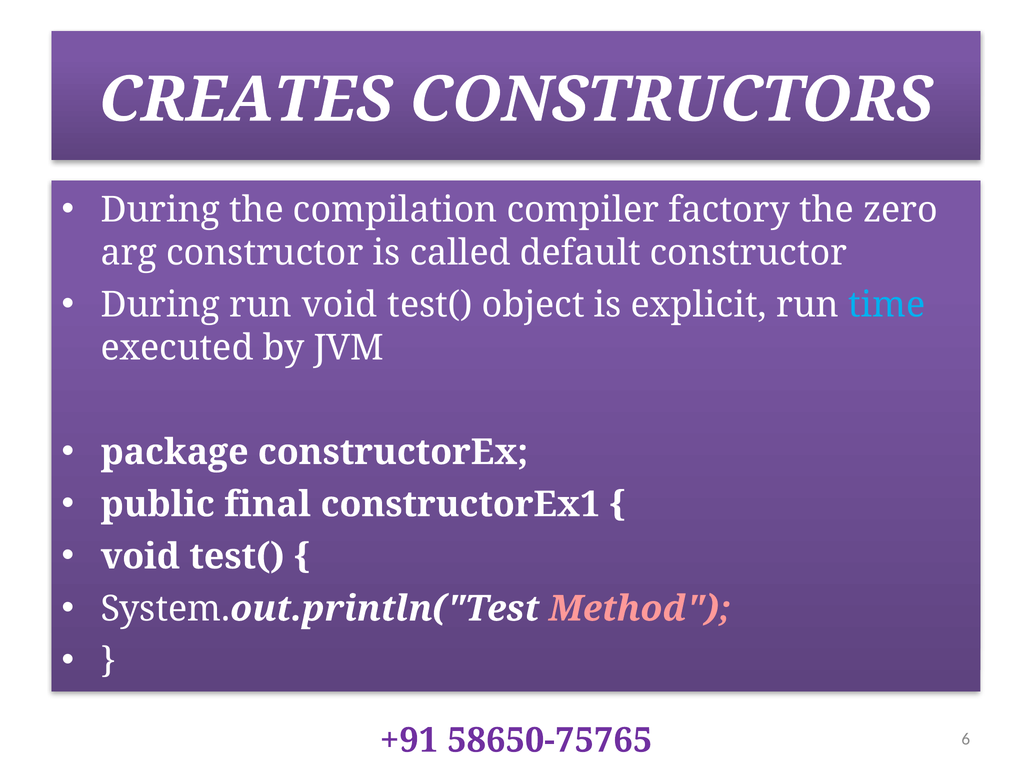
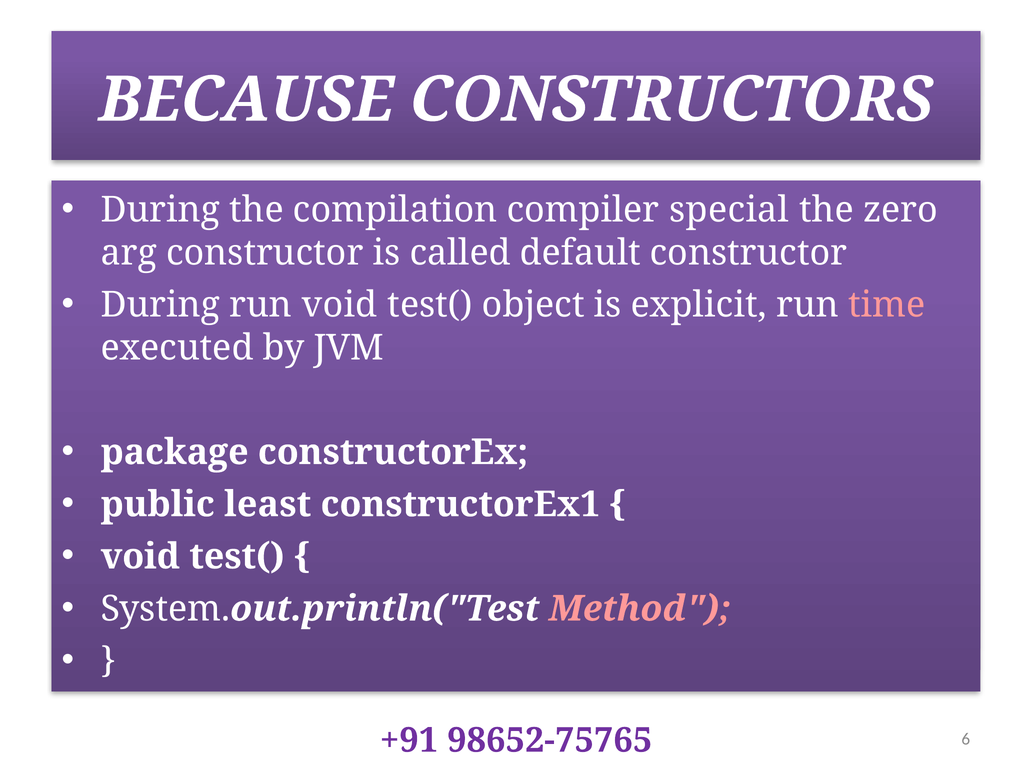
CREATES: CREATES -> BECAUSE (246, 100)
factory: factory -> special (729, 210)
time colour: light blue -> pink (887, 305)
final: final -> least (268, 504)
58650-75765: 58650-75765 -> 98652-75765 (550, 740)
